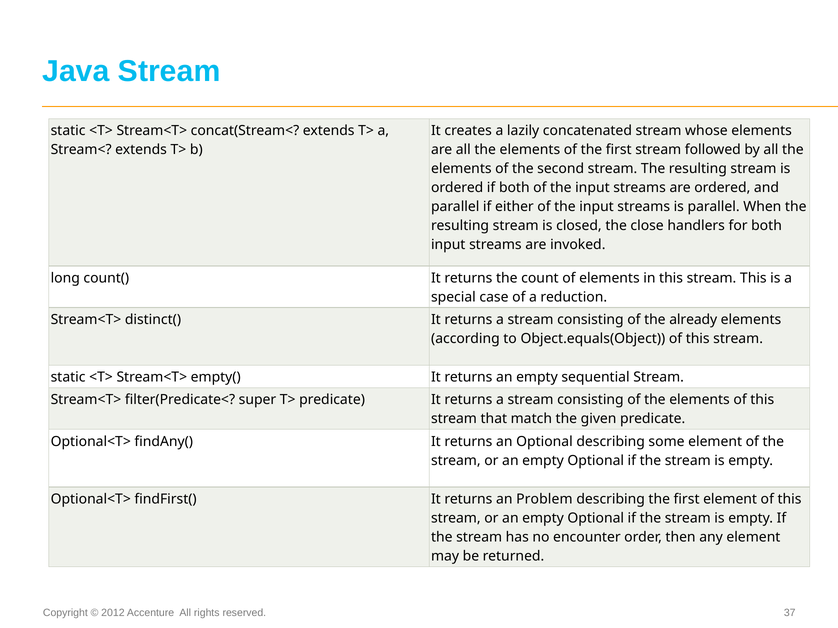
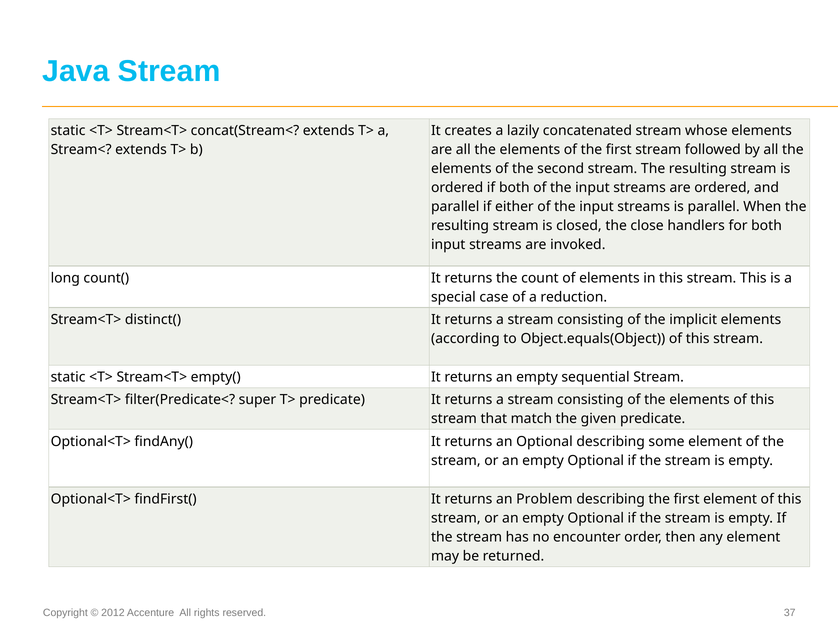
already: already -> implicit (693, 320)
